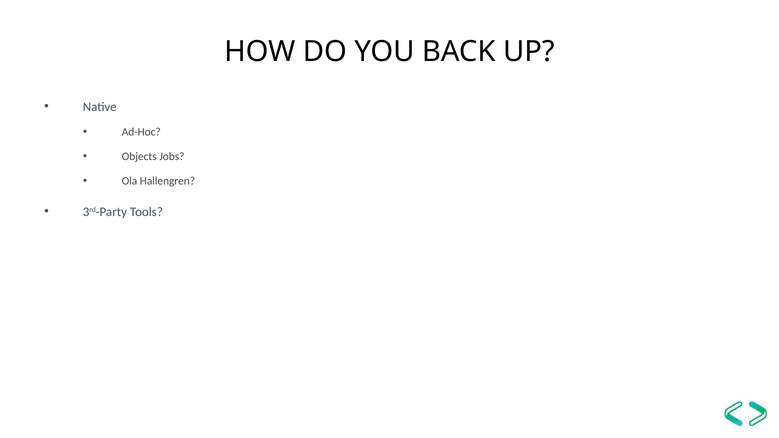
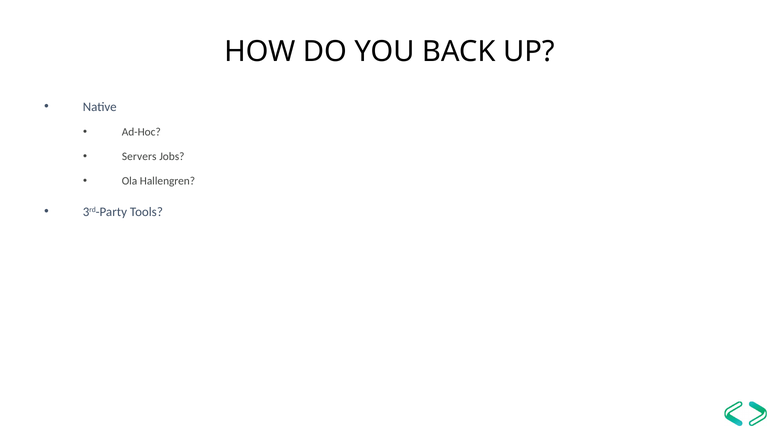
Objects: Objects -> Servers (139, 157)
